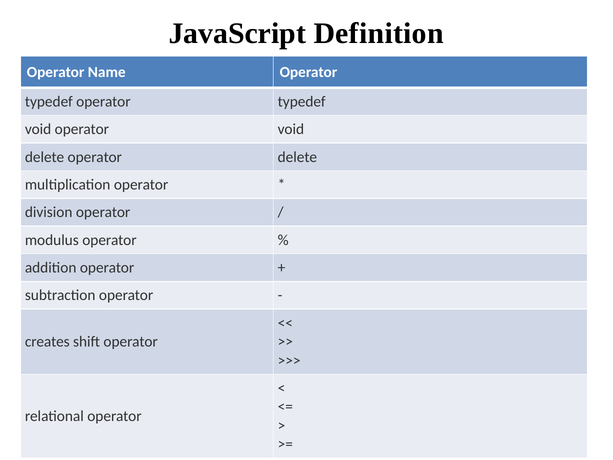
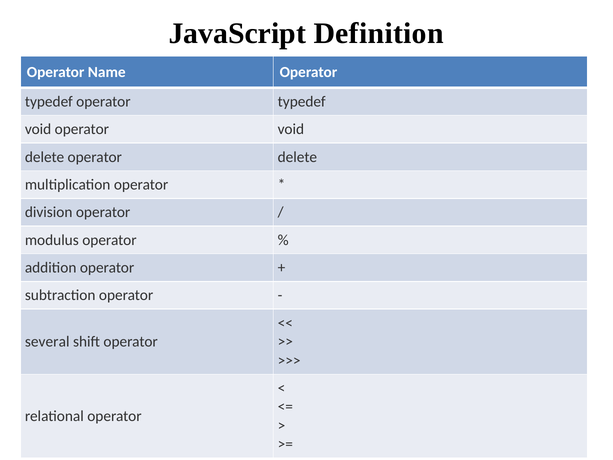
creates: creates -> several (47, 342)
